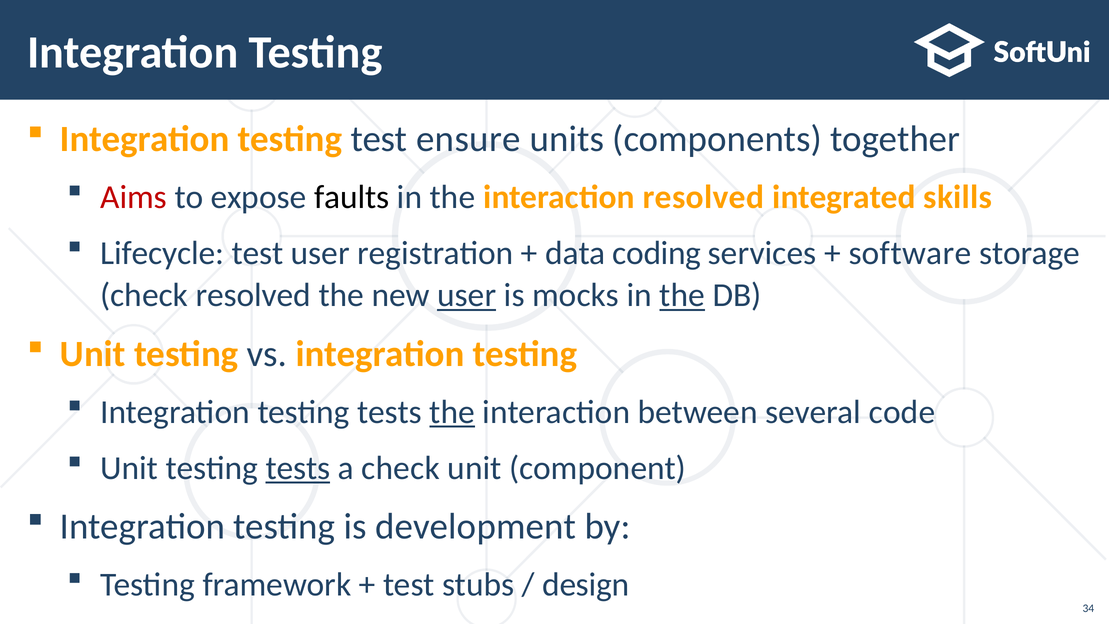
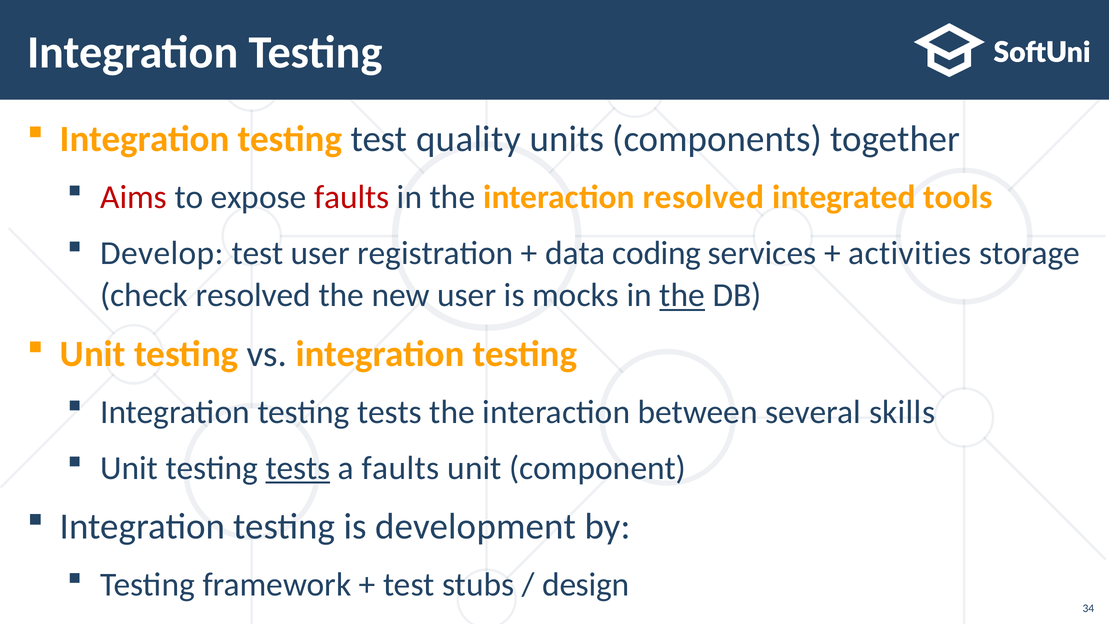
ensure: ensure -> quality (468, 139)
faults colour: black -> red (352, 197)
skills: skills -> tools (958, 197)
Lifecycle: Lifecycle -> Develop (162, 253)
software: software -> activities (910, 253)
user underline: present -> none (467, 295)
the underline: present -> none (452, 412)
code: code -> skills (902, 412)
a check: check -> faults (400, 468)
